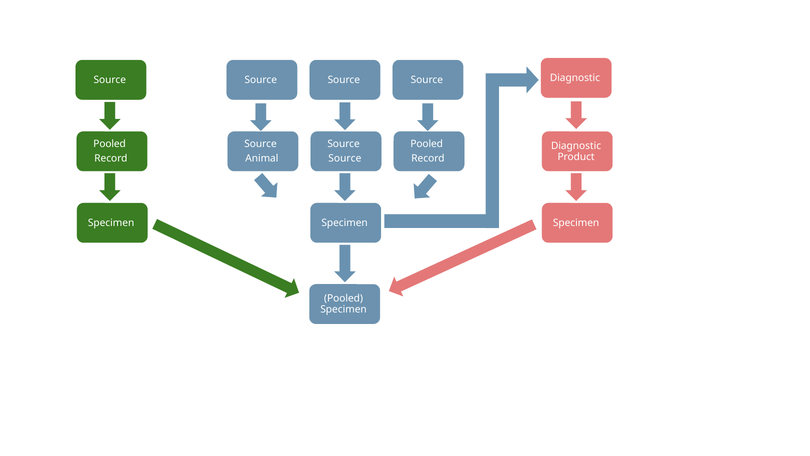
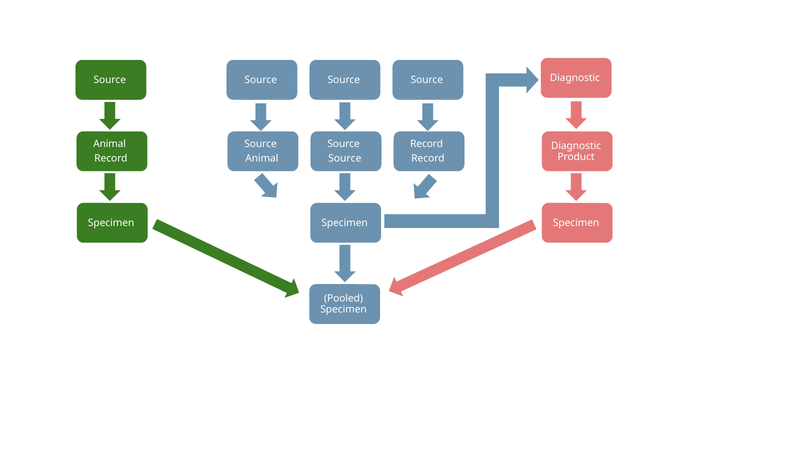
Pooled: Pooled -> Animal (110, 144)
Pooled: Pooled -> Record (427, 144)
